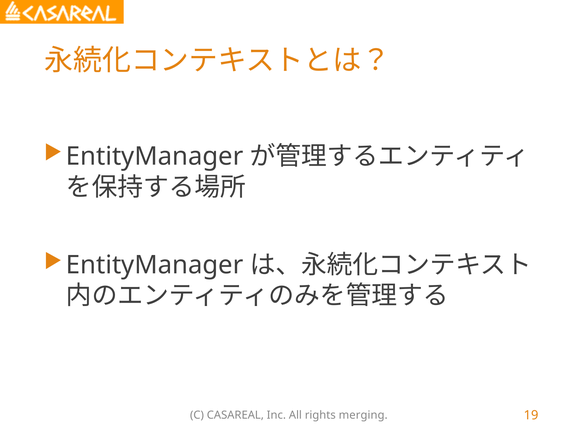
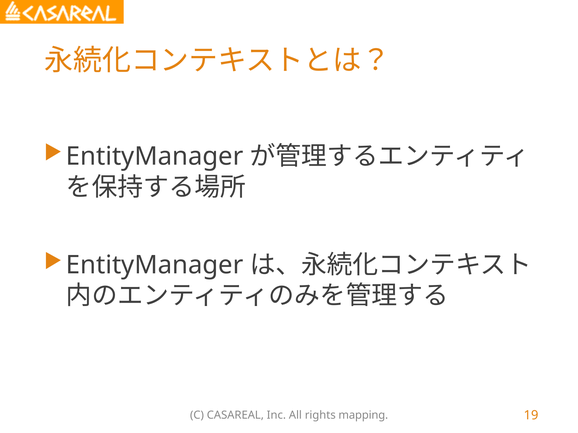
merging: merging -> mapping (363, 416)
